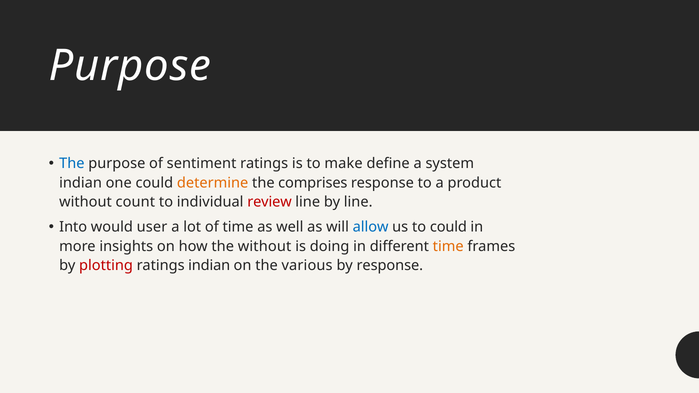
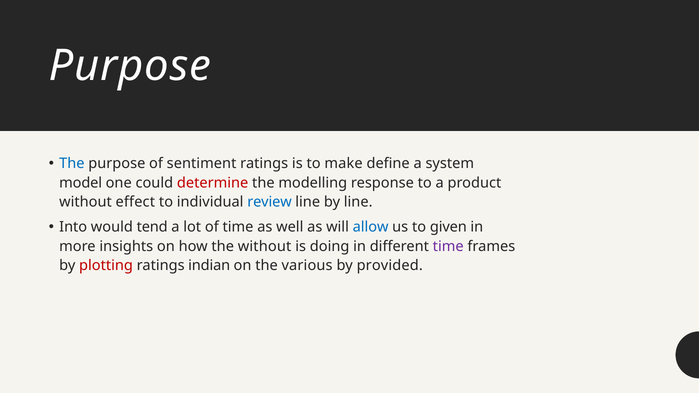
indian: indian -> model (81, 183)
determine colour: orange -> red (213, 183)
comprises: comprises -> modelling (313, 183)
count: count -> effect (135, 202)
review colour: red -> blue (269, 202)
user: user -> tend (152, 227)
to could: could -> given (448, 227)
time colour: orange -> purple (448, 246)
by response: response -> provided (390, 266)
